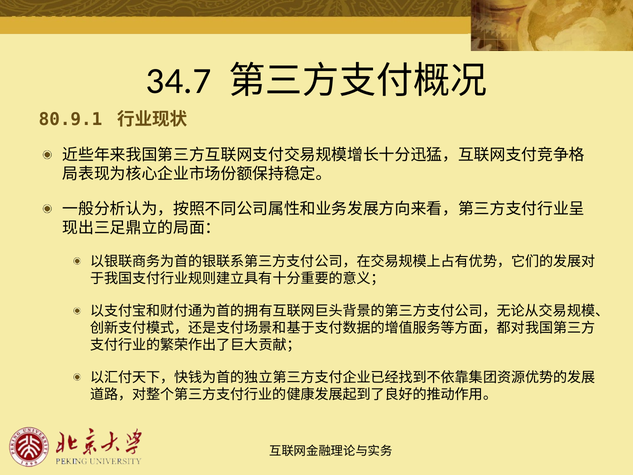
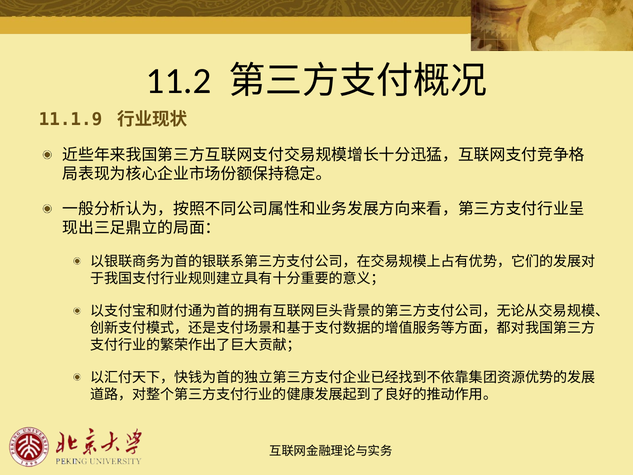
34.7: 34.7 -> 11.2 (179, 81)
80.9.1: 80.9.1 -> 11.1.9 (70, 119)
